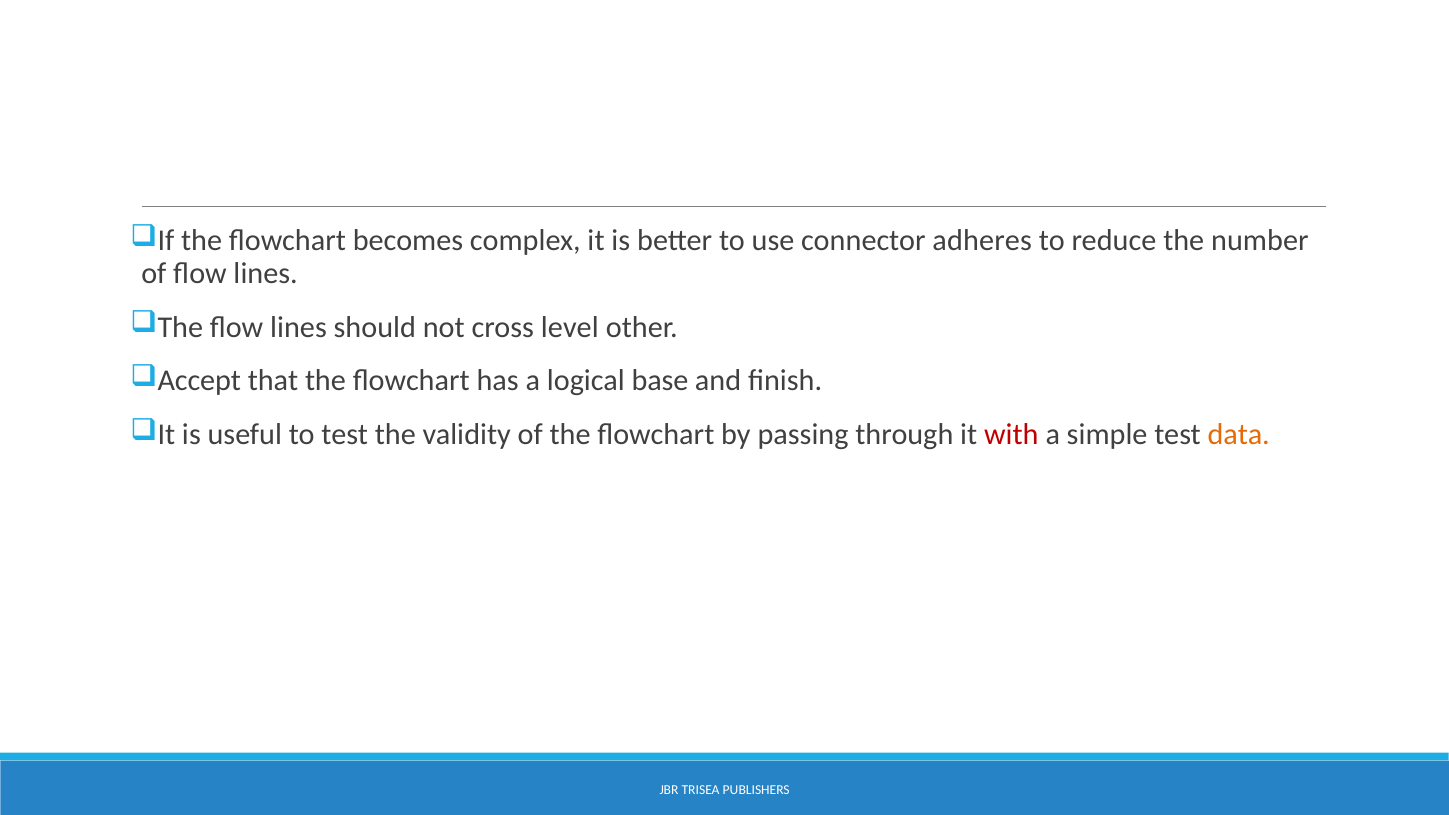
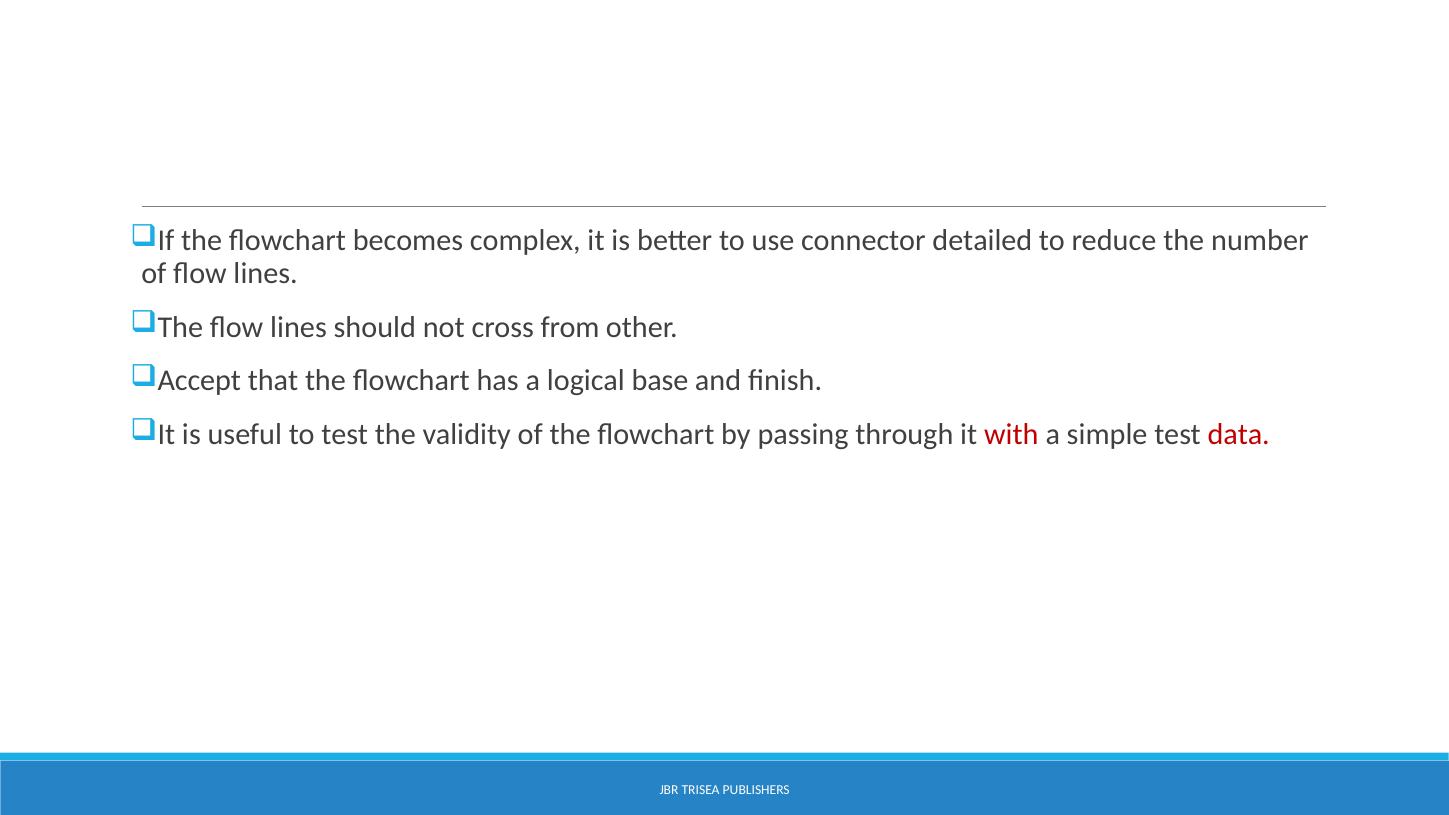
adheres: adheres -> detailed (982, 241)
level: level -> from (570, 327)
data colour: orange -> red (1239, 435)
